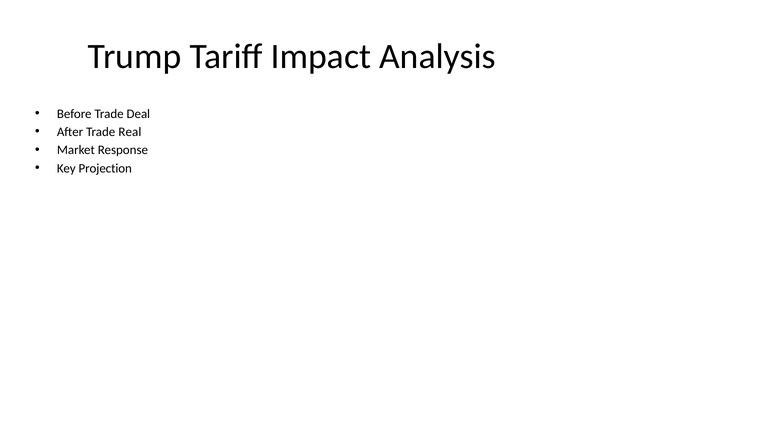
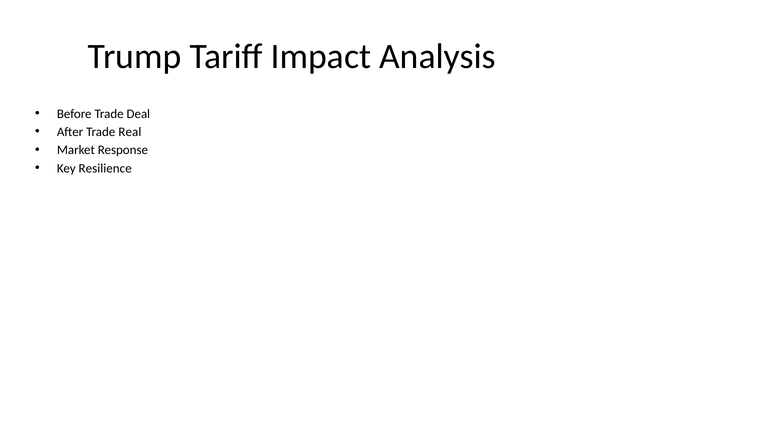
Projection: Projection -> Resilience (105, 168)
